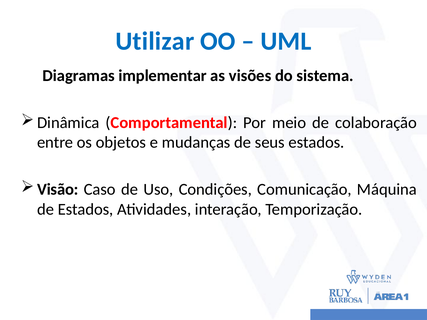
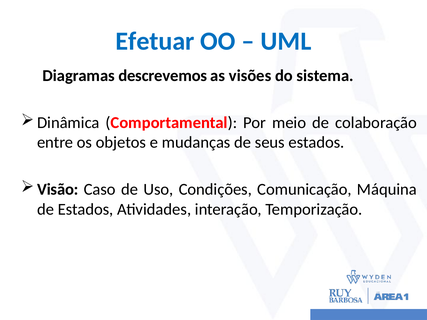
Utilizar: Utilizar -> Efetuar (155, 41)
implementar: implementar -> descrevemos (163, 76)
